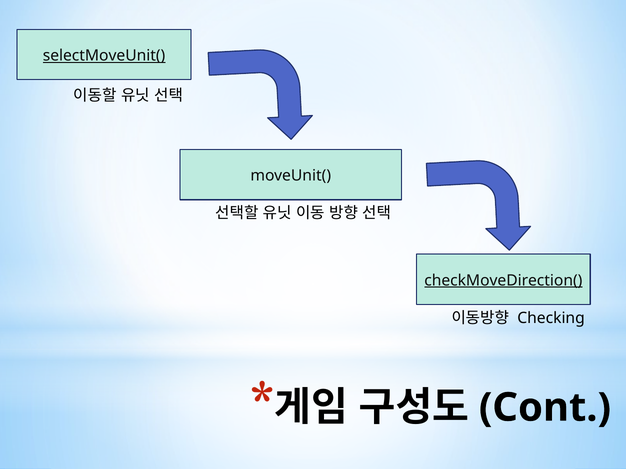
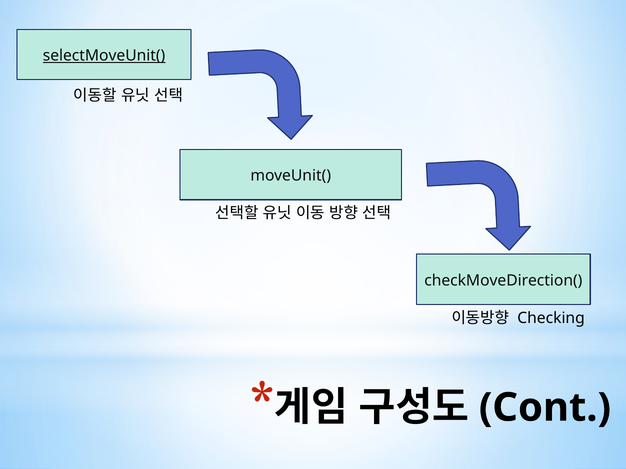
checkMoveDirection( underline: present -> none (503, 281)
